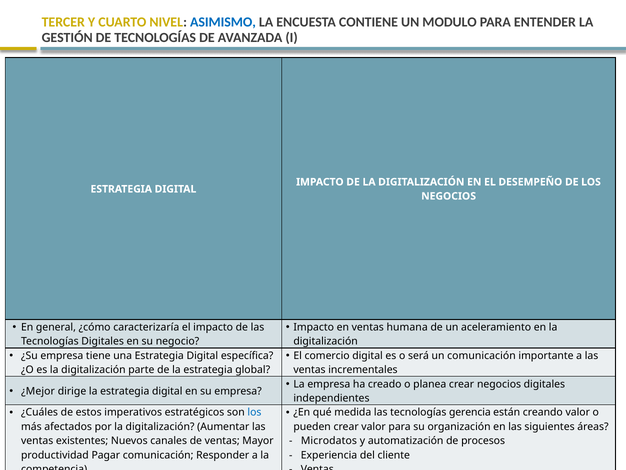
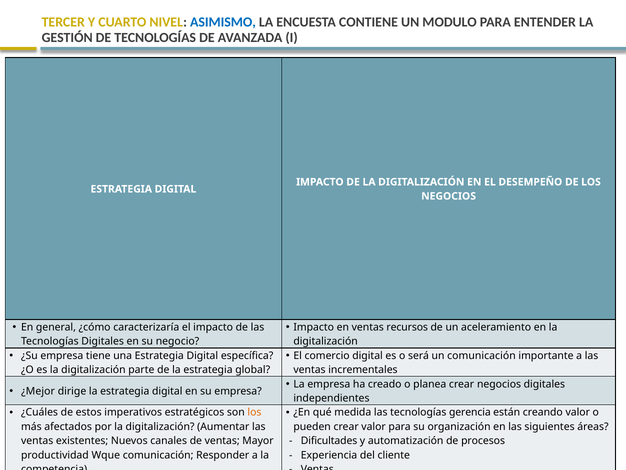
humana: humana -> recursos (407, 327)
los colour: blue -> orange (254, 412)
Microdatos: Microdatos -> Dificultades (329, 440)
Pagar: Pagar -> Wque (106, 455)
